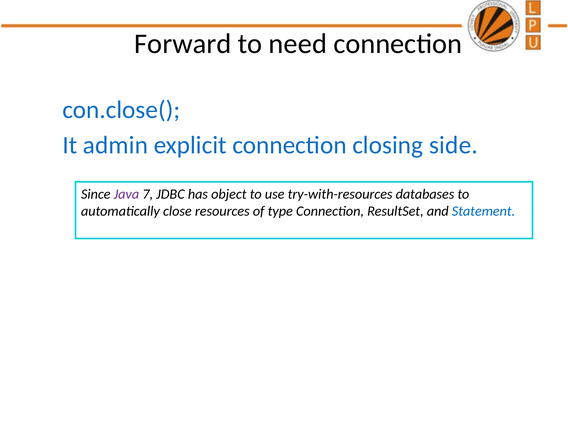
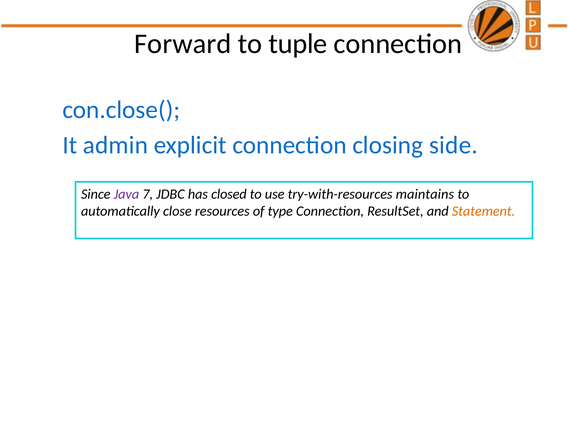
need: need -> tuple (298, 44)
object: object -> closed (229, 194)
databases: databases -> maintains (425, 194)
Statement colour: blue -> orange (484, 211)
